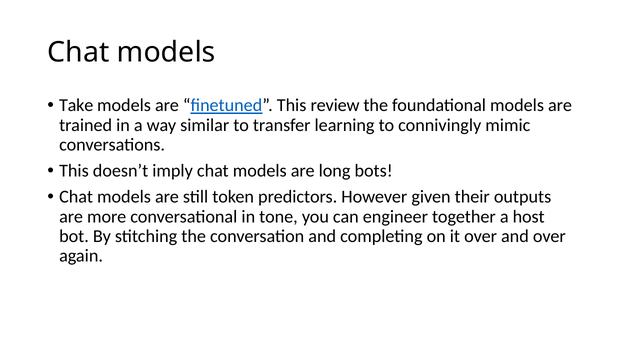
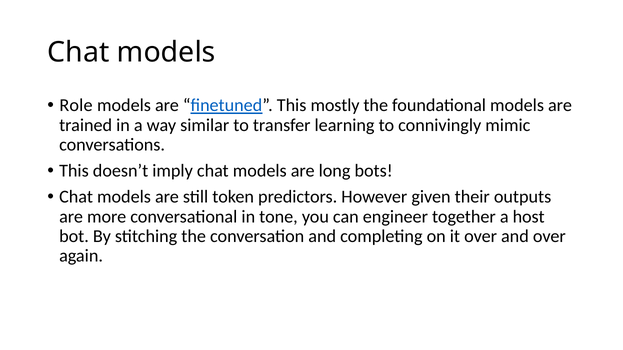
Take: Take -> Role (76, 106)
review: review -> mostly (335, 106)
